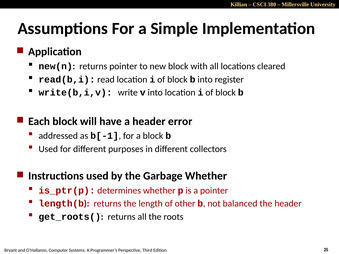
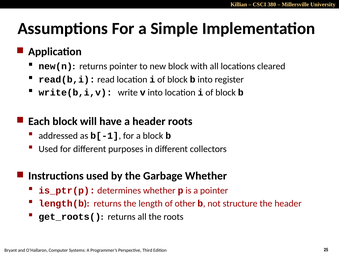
header error: error -> roots (180, 121)
balanced: balanced -> structure (240, 204)
